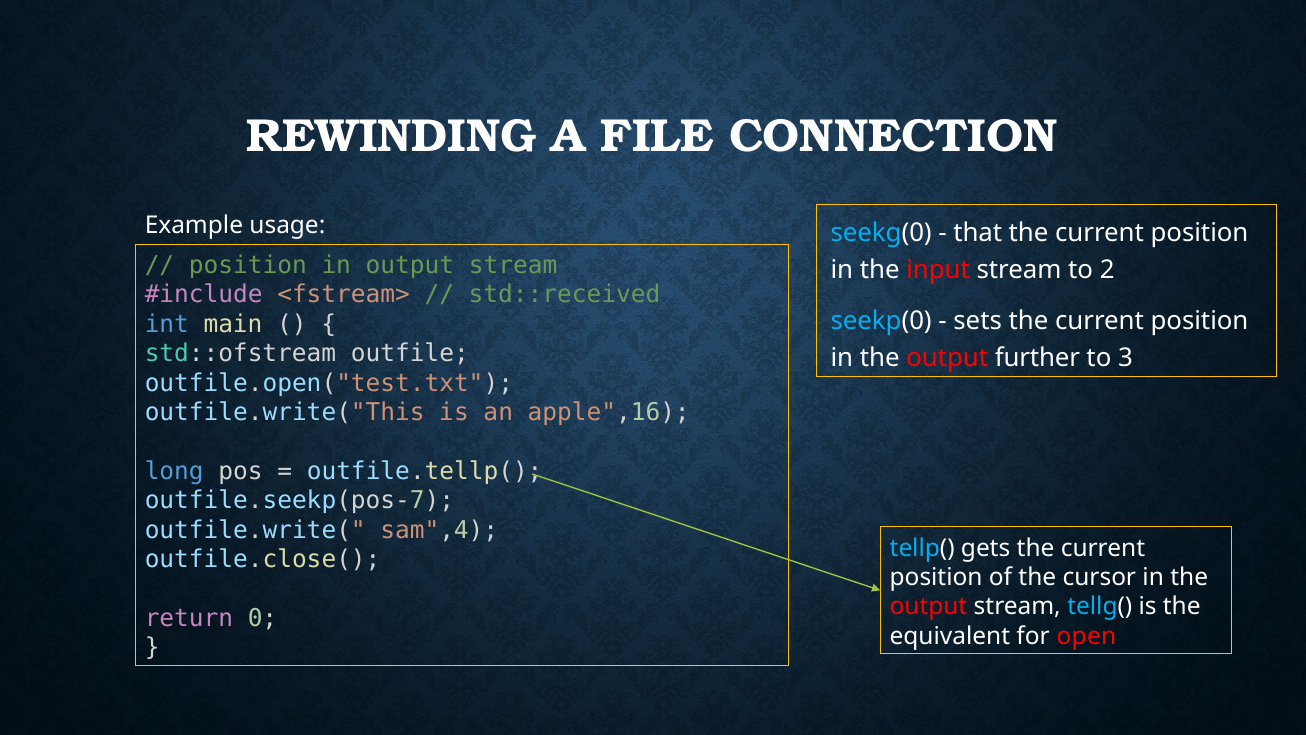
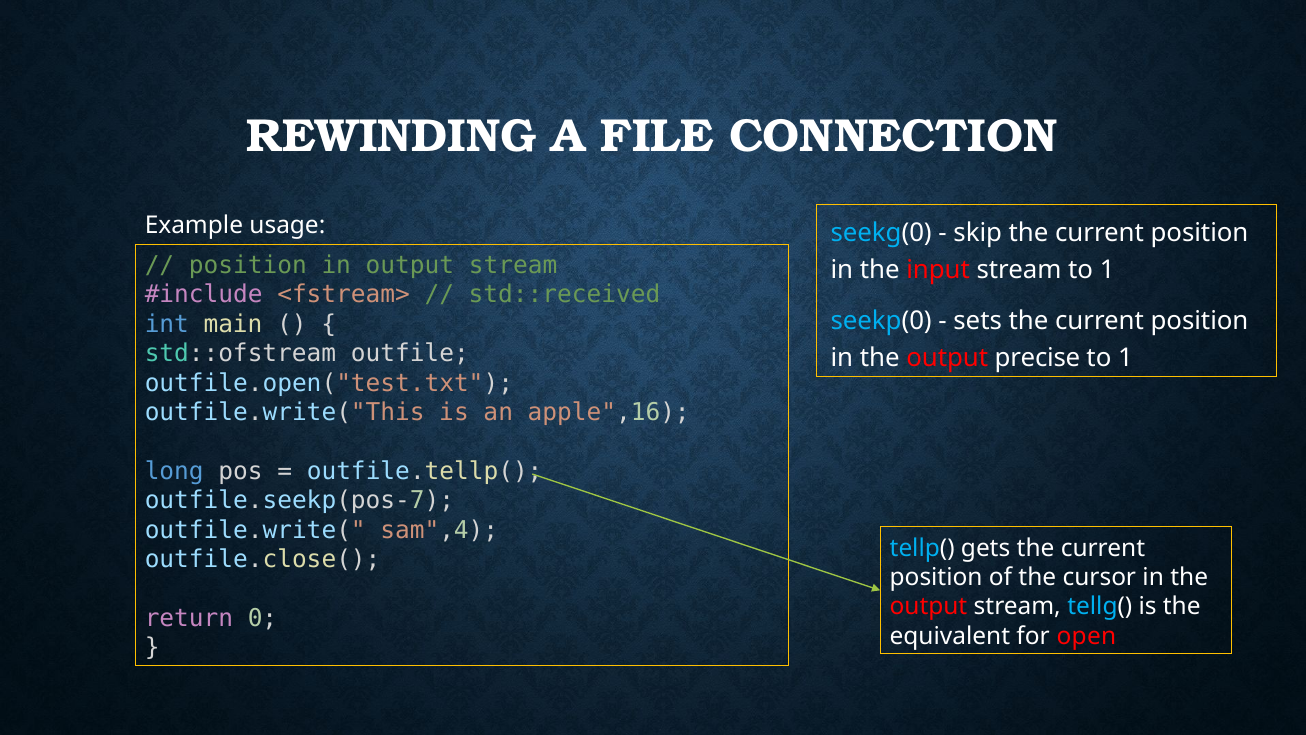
that: that -> skip (978, 233)
stream to 2: 2 -> 1 (1107, 270)
further: further -> precise (1037, 358)
3: 3 -> 1 (1125, 358)
